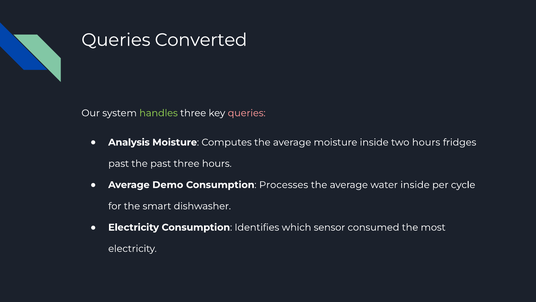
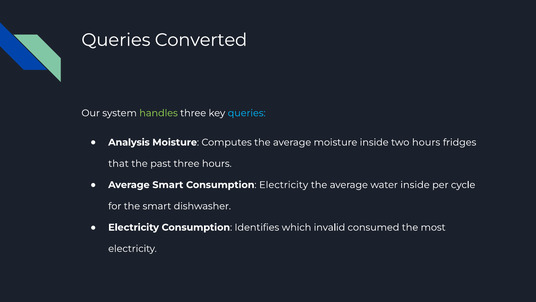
queries colour: pink -> light blue (247, 113)
past: past -> that (119, 163)
Average Demo: Demo -> Smart (168, 185)
Consumption Processes: Processes -> Electricity (284, 185)
sensor: sensor -> invalid (329, 227)
